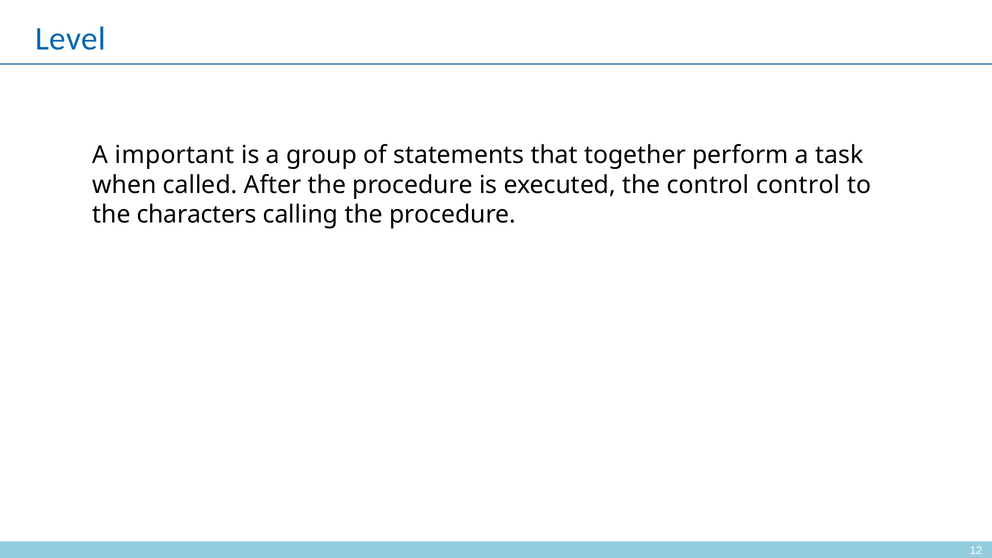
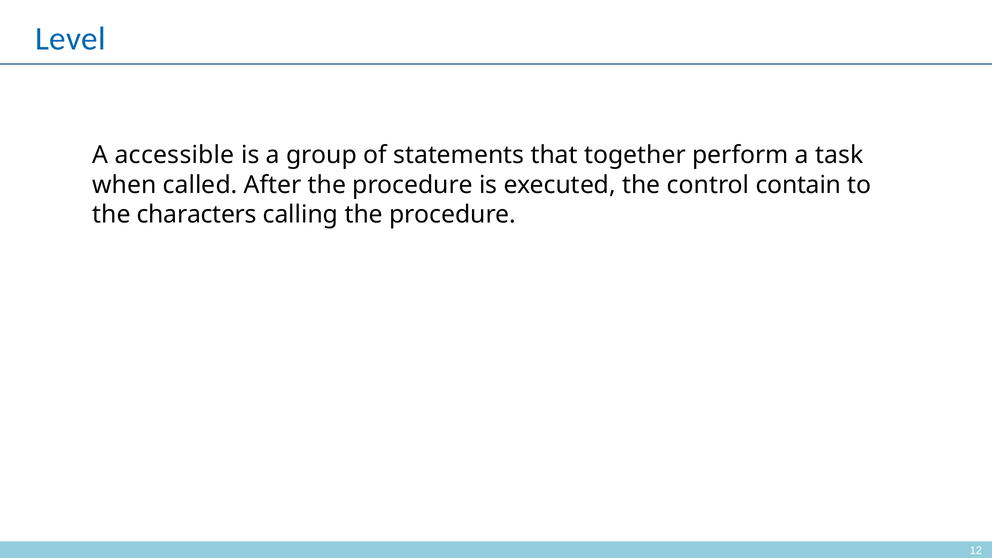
important: important -> accessible (175, 155)
control control: control -> contain (798, 185)
